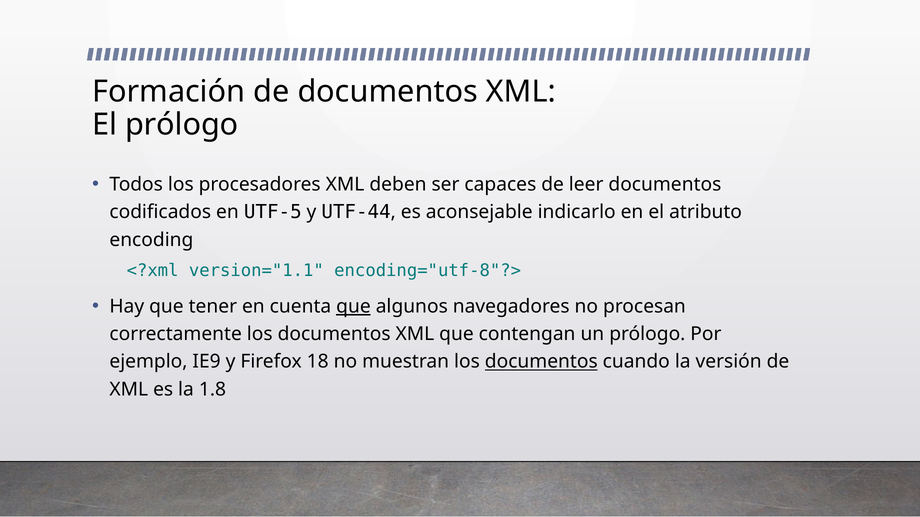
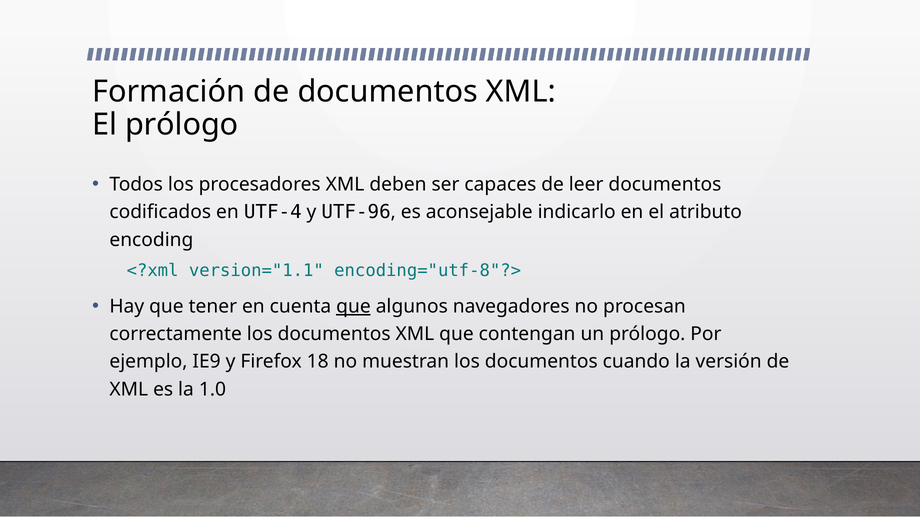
UTF-5: UTF-5 -> UTF-4 (273, 212)
UTF-44: UTF-44 -> UTF-96 (356, 212)
documentos underline: present -> none (541, 362)
1.8: 1.8 -> 1.0 (212, 390)
